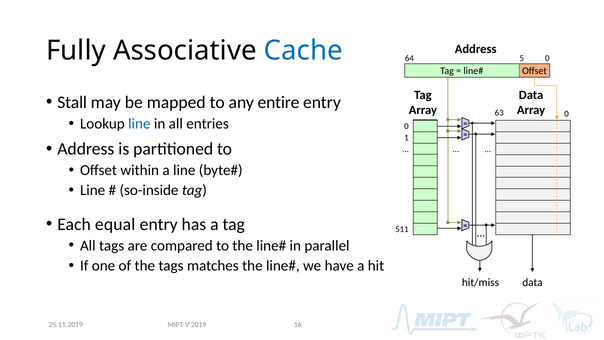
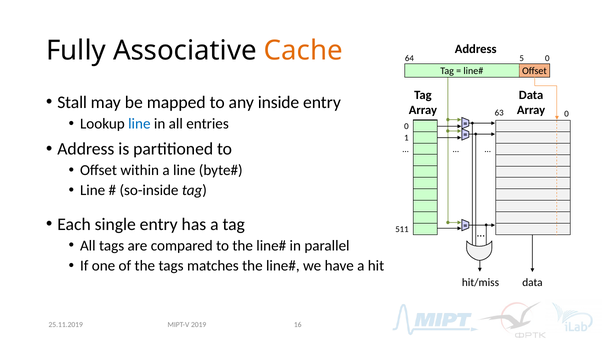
Cache colour: blue -> orange (303, 51)
entire: entire -> inside (279, 102)
equal: equal -> single (115, 224)
